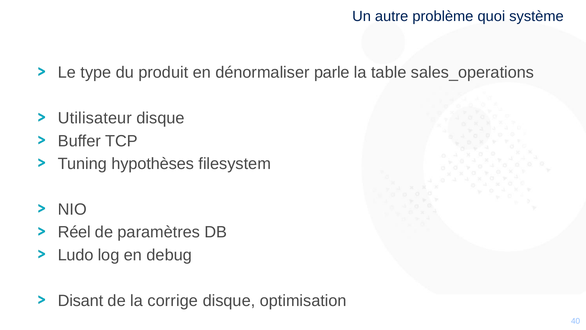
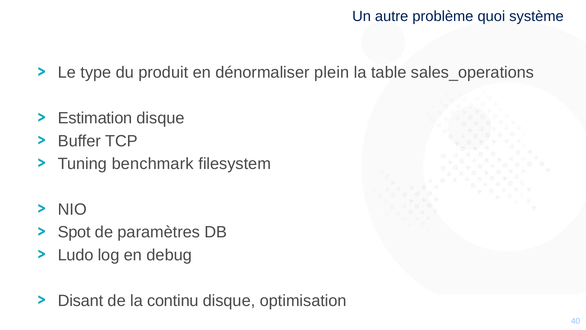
parle: parle -> plein (332, 72)
Utilisateur: Utilisateur -> Estimation (95, 118)
hypothèses: hypothèses -> benchmark (153, 164)
Réel: Réel -> Spot (74, 232)
corrige: corrige -> continu (173, 300)
